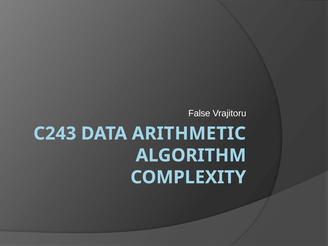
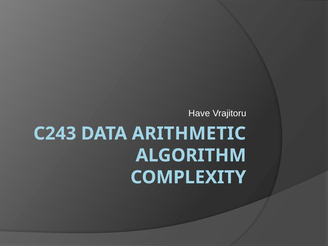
False: False -> Have (199, 113)
